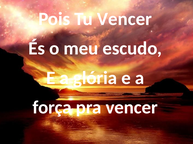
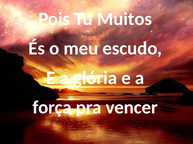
Tu Vencer: Vencer -> Muitos (124, 19)
